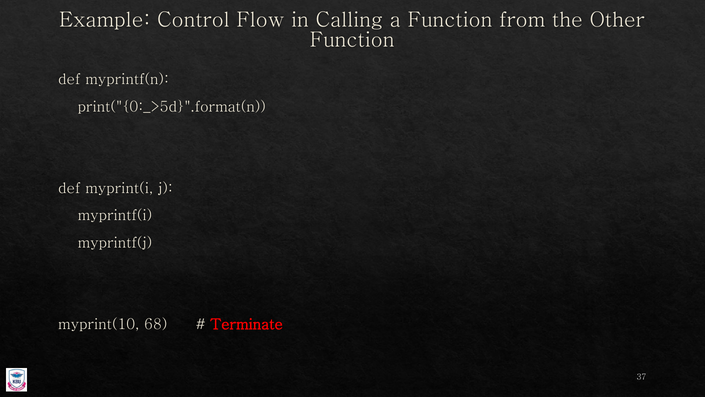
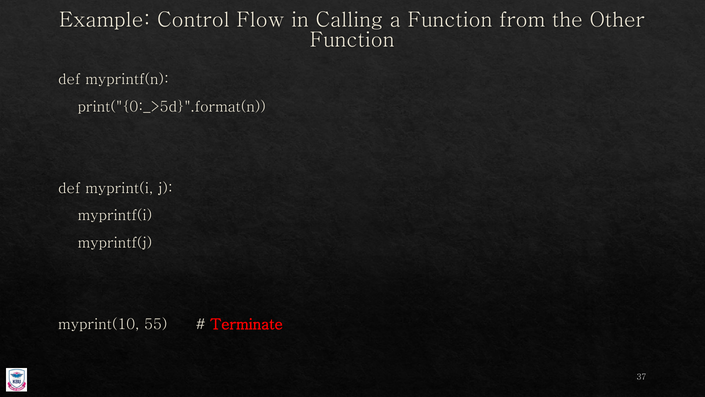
68: 68 -> 55 (156, 324)
